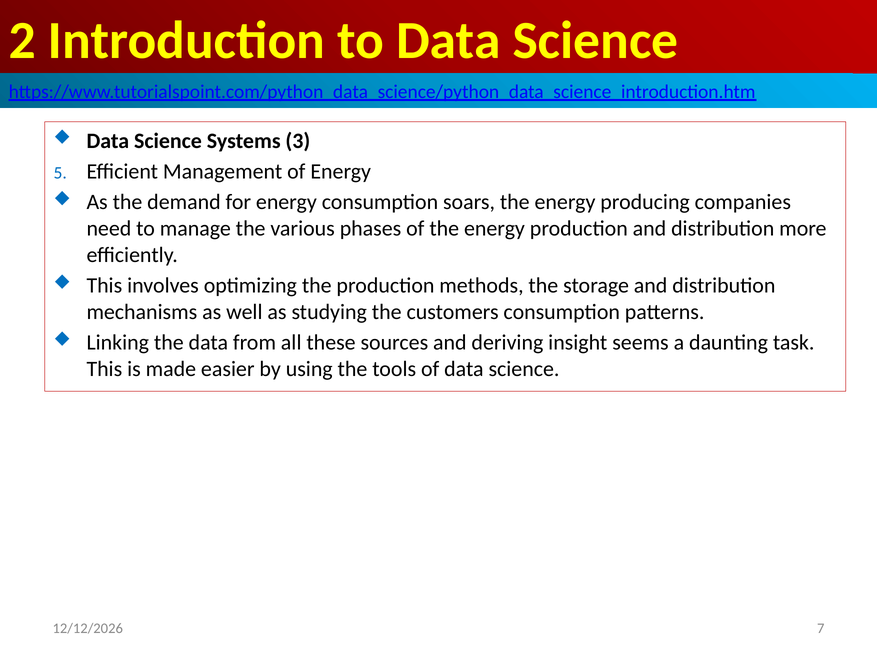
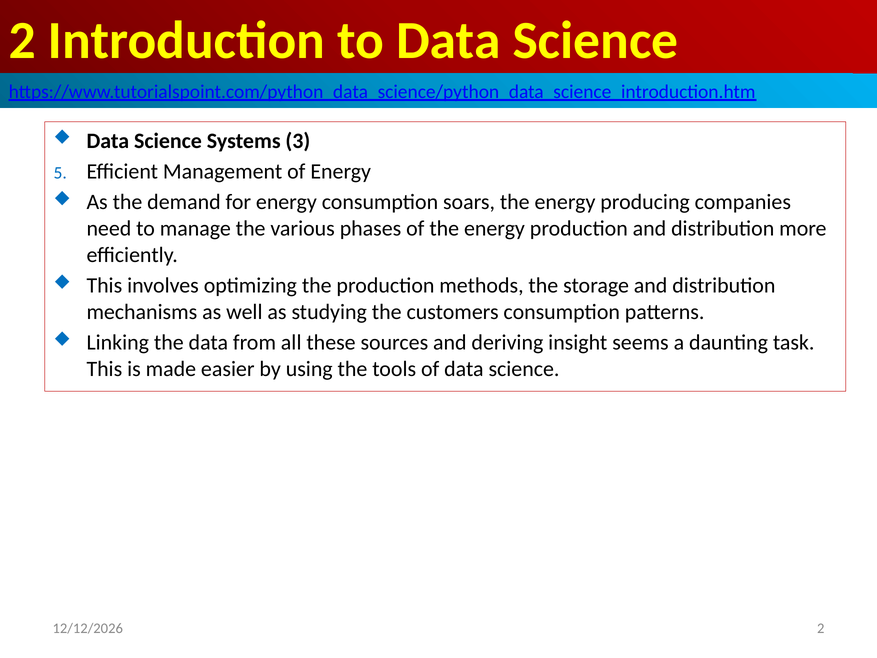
7: 7 -> 2 (821, 628)
